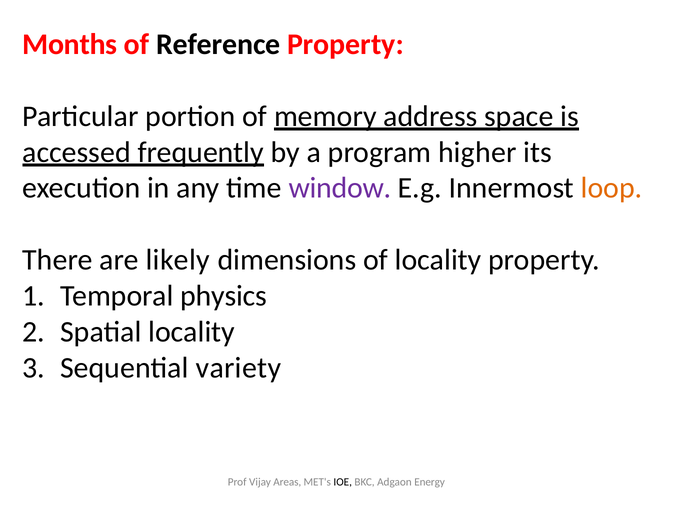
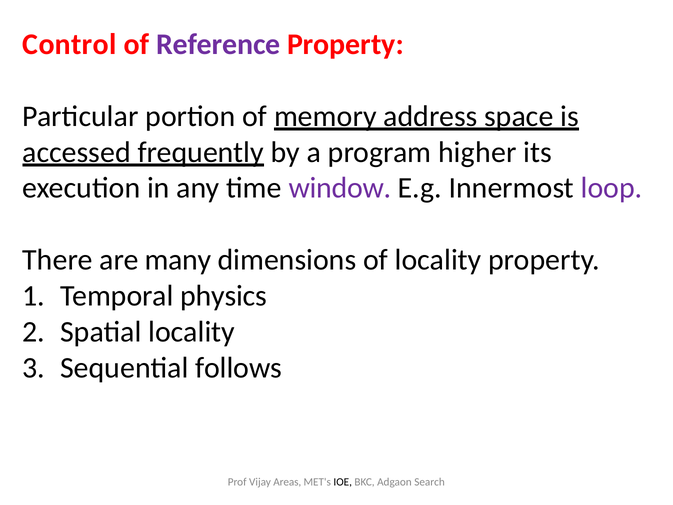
Months: Months -> Control (69, 44)
Reference colour: black -> purple (218, 44)
loop colour: orange -> purple (611, 188)
likely: likely -> many (178, 260)
variety: variety -> follows (239, 367)
Energy: Energy -> Search (430, 482)
